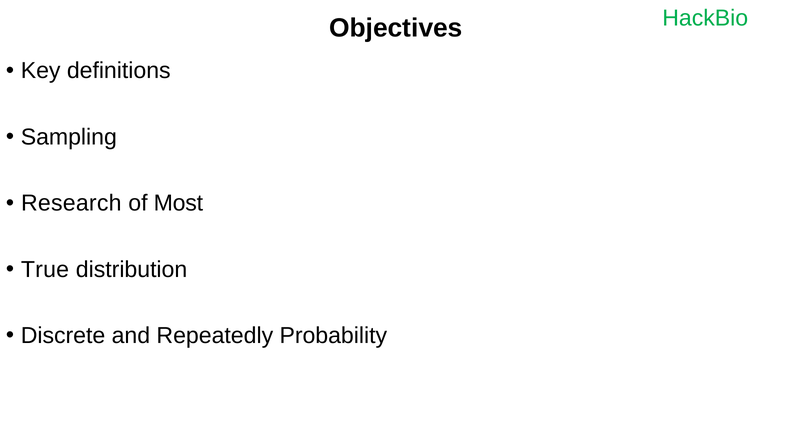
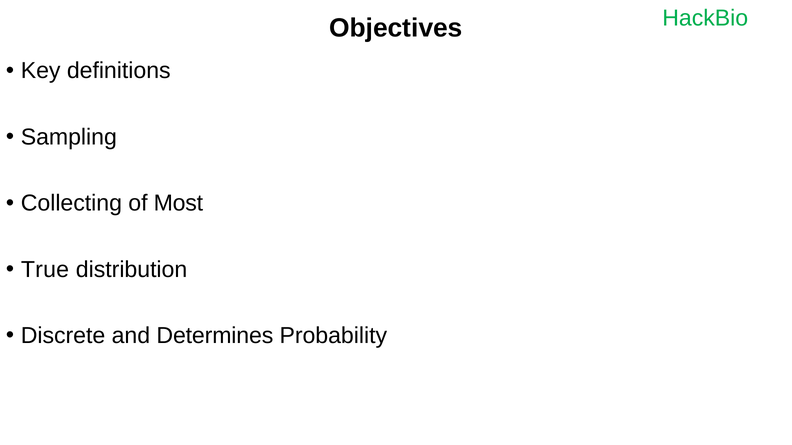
Research: Research -> Collecting (71, 204)
Repeatedly: Repeatedly -> Determines (215, 336)
